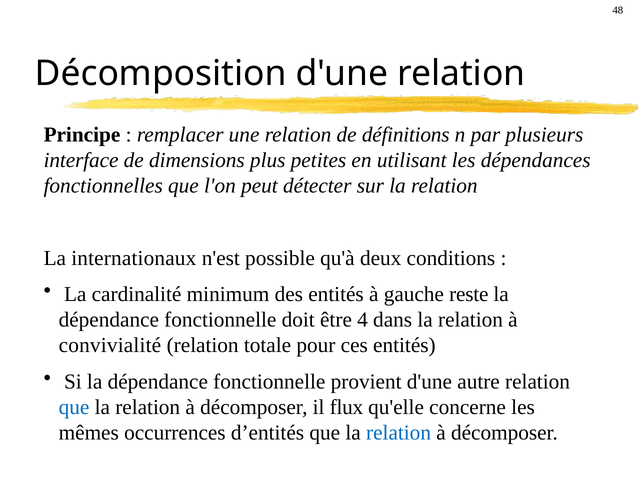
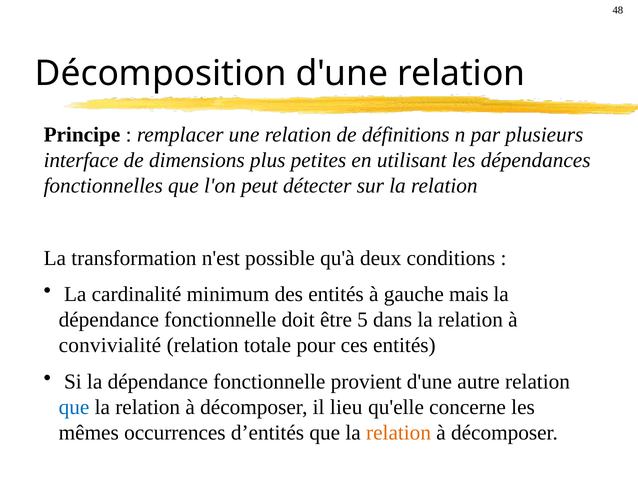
internationaux: internationaux -> transformation (134, 258)
reste: reste -> mais (469, 294)
4: 4 -> 5 (363, 319)
flux: flux -> lieu (346, 407)
relation colour: blue -> orange (399, 432)
